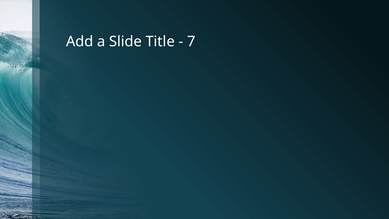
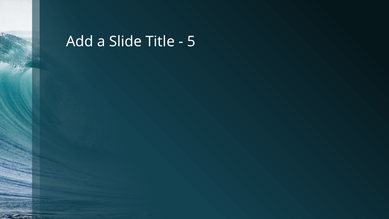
7: 7 -> 5 (191, 42)
